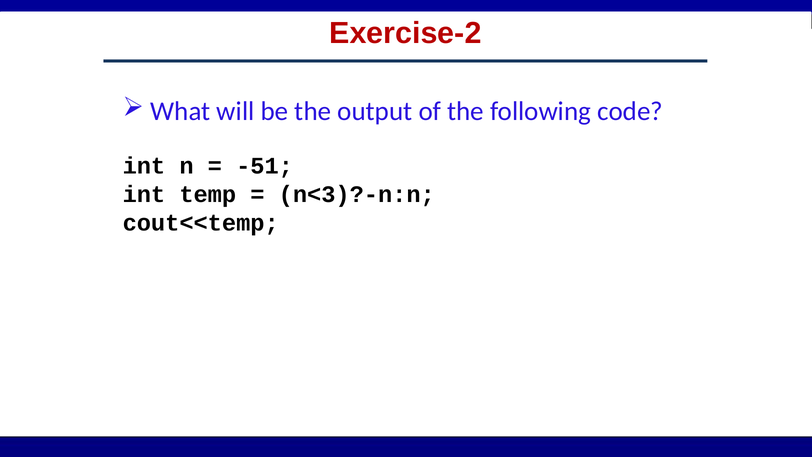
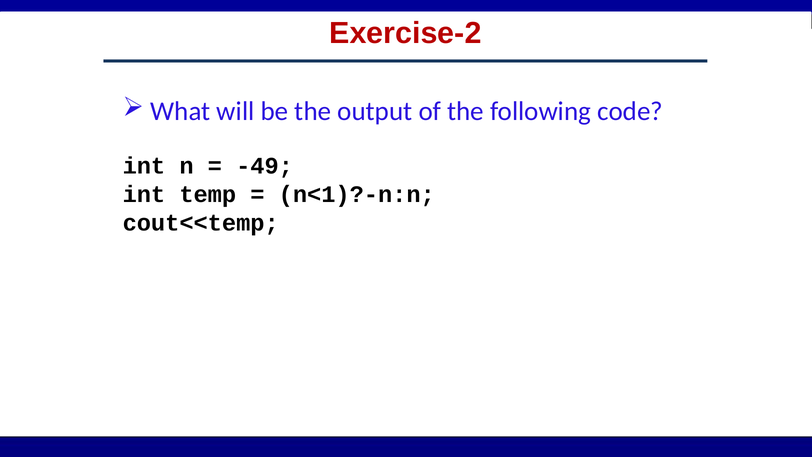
-51: -51 -> -49 (265, 166)
n<3)?-n:n: n<3)?-n:n -> n<1)?-n:n (357, 194)
